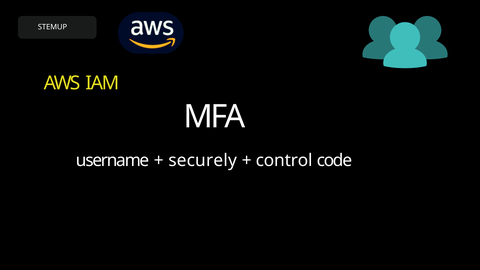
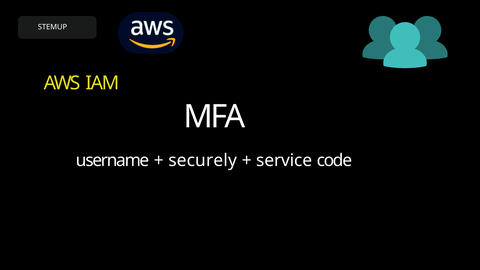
control: control -> service (284, 160)
